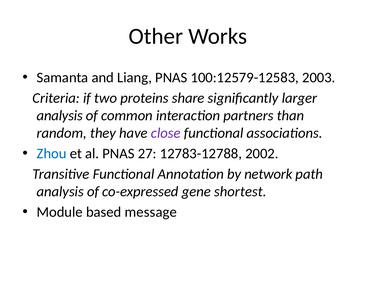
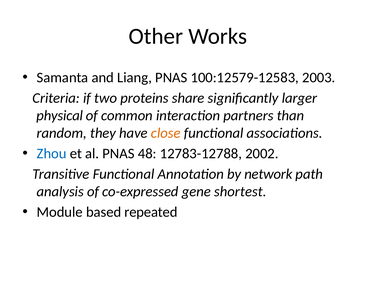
analysis: analysis -> physical (60, 116)
close colour: purple -> orange (166, 133)
27: 27 -> 48 (147, 154)
message: message -> repeated (151, 212)
